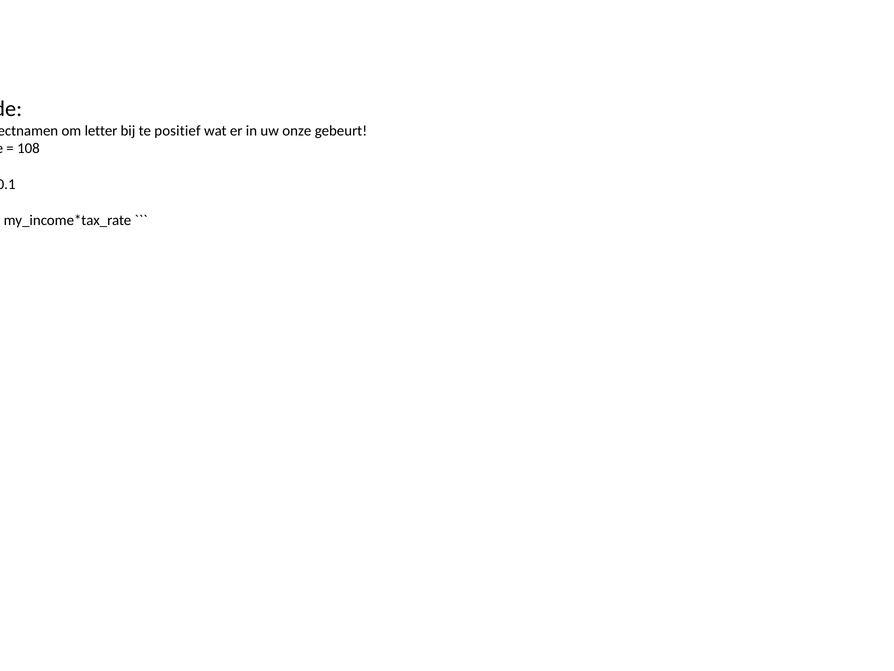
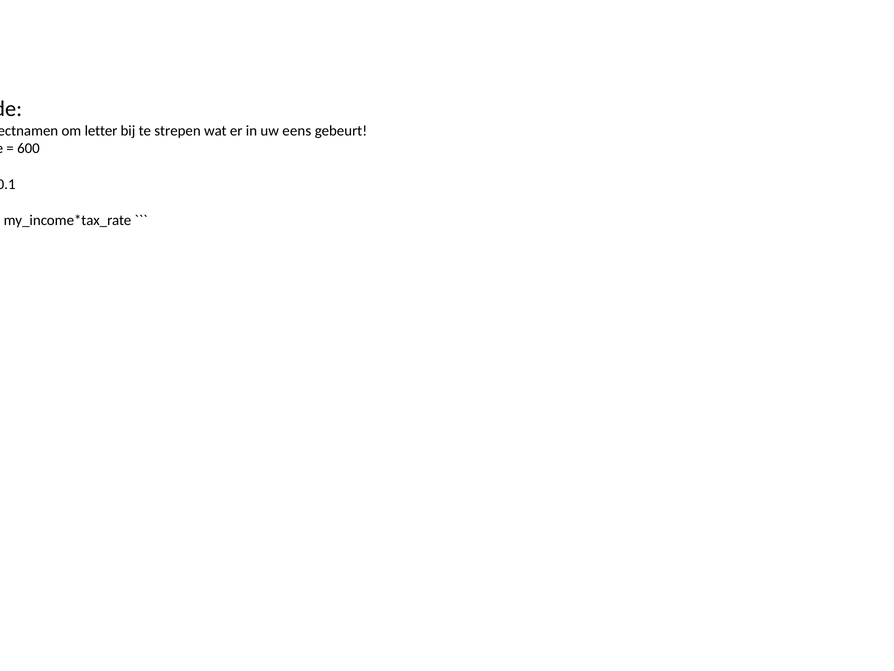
positief: positief -> strepen (177, 131)
onze: onze -> eens (297, 131)
108: 108 -> 600 (28, 148)
